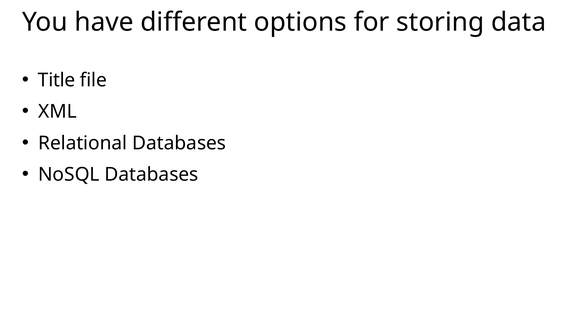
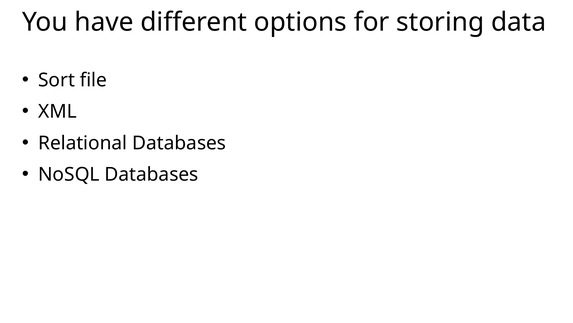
Title: Title -> Sort (57, 80)
